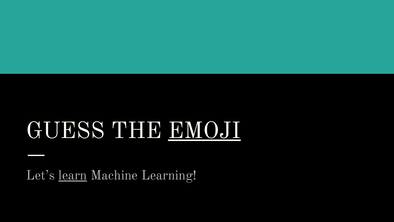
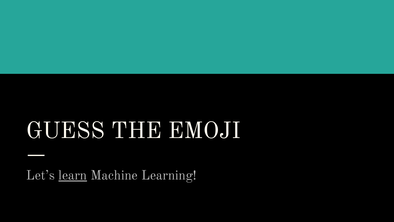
EMOJI underline: present -> none (204, 130)
